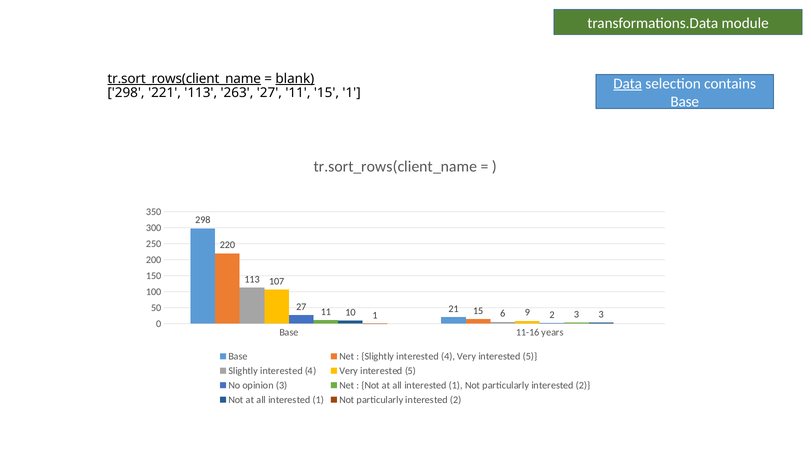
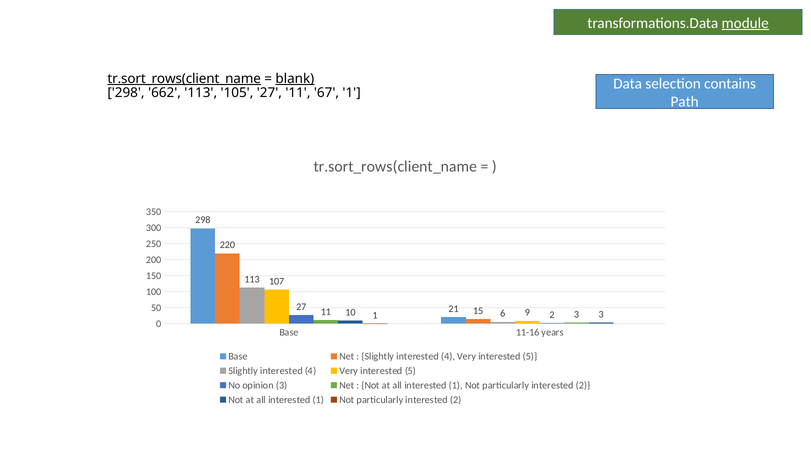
module underline: none -> present (745, 23)
Data underline: present -> none (628, 84)
221: 221 -> 662 (165, 93)
263: 263 -> 105 (237, 93)
11 15: 15 -> 67 (327, 93)
Base: Base -> Path (685, 102)
